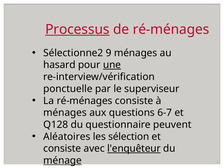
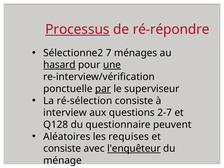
de ré-ménages: ré-ménages -> ré-répondre (171, 29)
9: 9 -> 7 (109, 53)
hasard underline: none -> present (59, 65)
par underline: none -> present (103, 89)
La ré-ménages: ré-ménages -> ré-sélection (84, 101)
ménages: ménages -> interview (65, 113)
6-7: 6-7 -> 2-7 (165, 113)
sélection: sélection -> requises (129, 137)
ménage underline: present -> none (63, 160)
